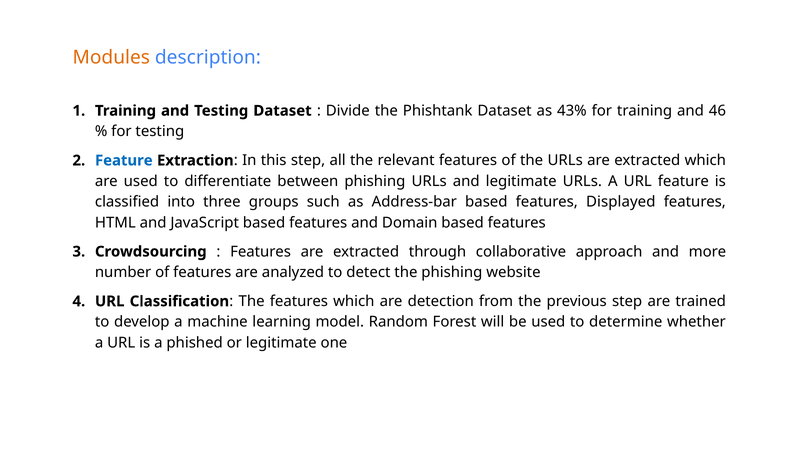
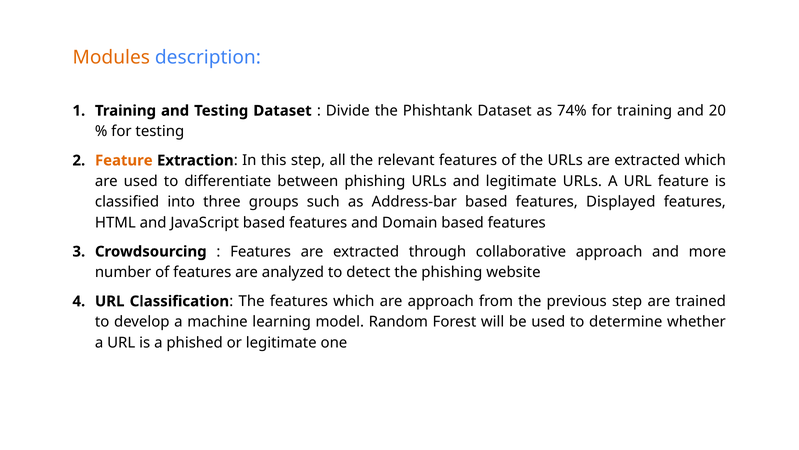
43%: 43% -> 74% (572, 111)
46: 46 -> 20 (717, 111)
Feature colour: blue -> orange (124, 160)
are detection: detection -> approach (441, 301)
